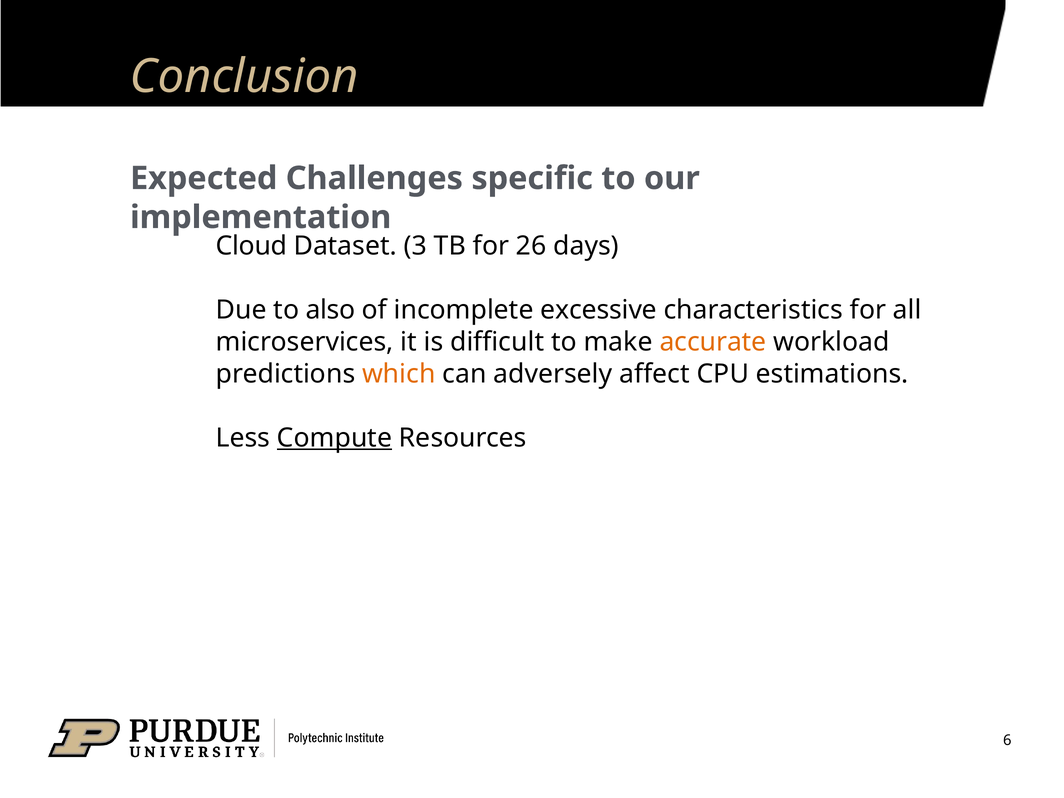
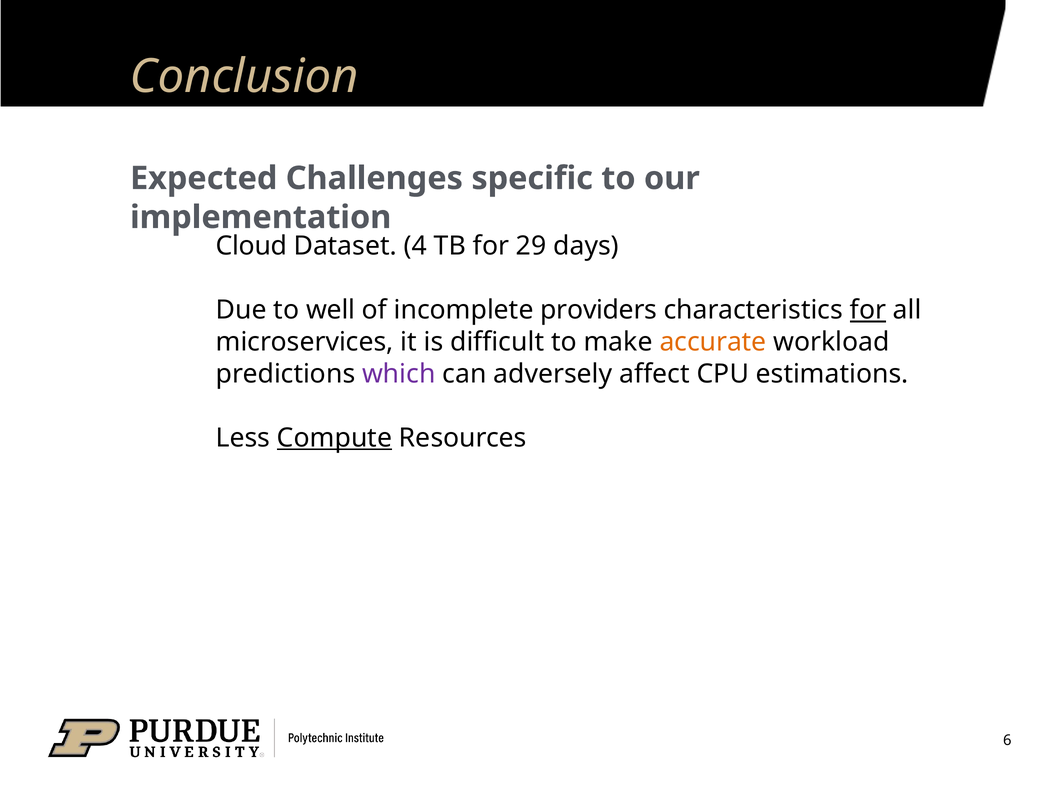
3: 3 -> 4 (415, 246)
26: 26 -> 29 (531, 246)
also: also -> well (331, 310)
excessive: excessive -> providers (599, 310)
for underline: none -> present (868, 310)
which colour: orange -> purple (399, 374)
